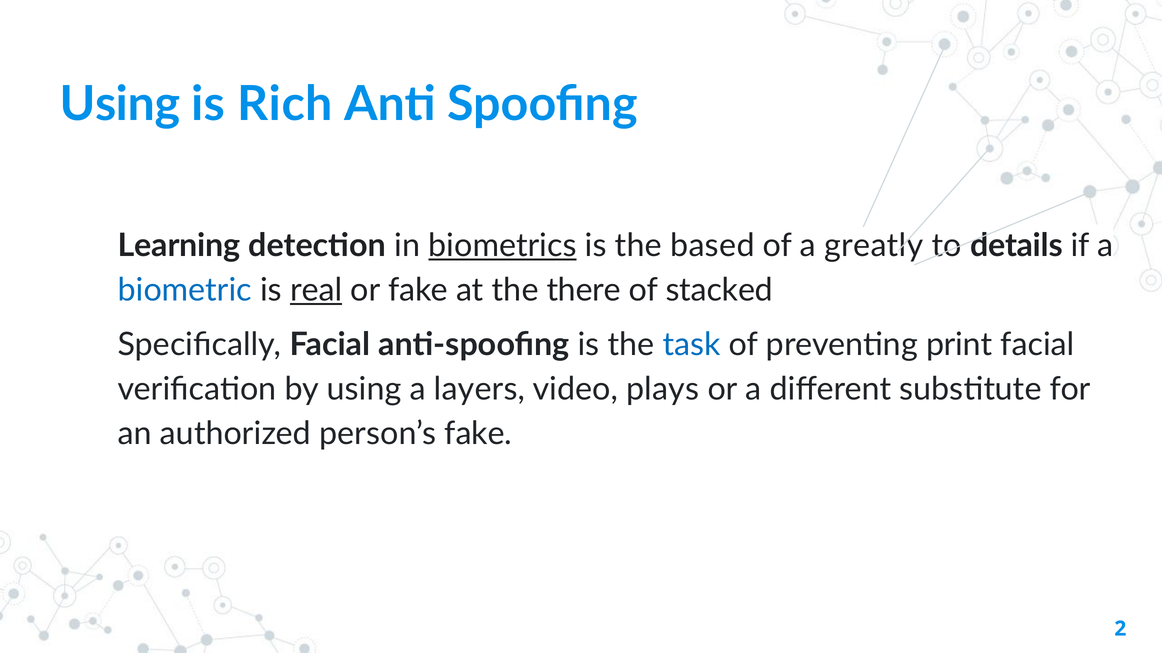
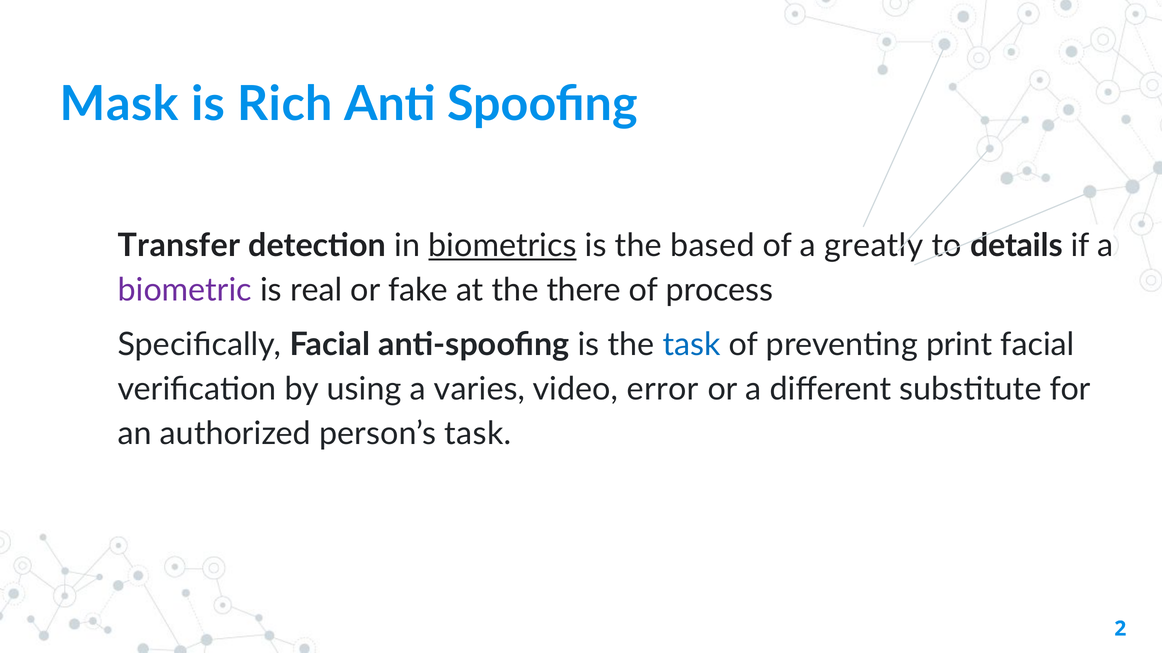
Using: Using -> Mask (119, 104)
Learning: Learning -> Transfer (179, 246)
biometric colour: blue -> purple (185, 290)
real underline: present -> none (316, 290)
stacked: stacked -> process (719, 290)
layers: layers -> varies (479, 389)
plays: plays -> error (663, 389)
person’s fake: fake -> task (478, 434)
